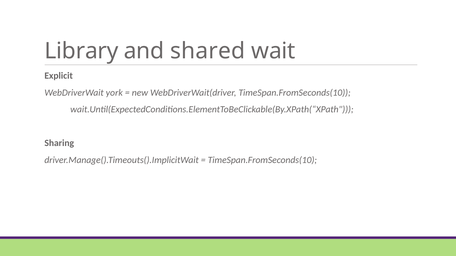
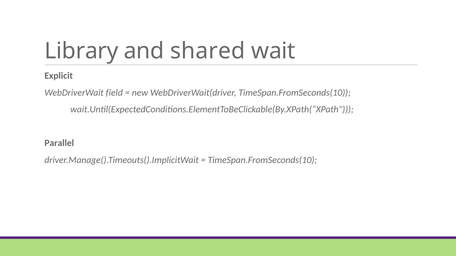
york: york -> field (114, 93)
Sharing: Sharing -> Parallel (59, 143)
